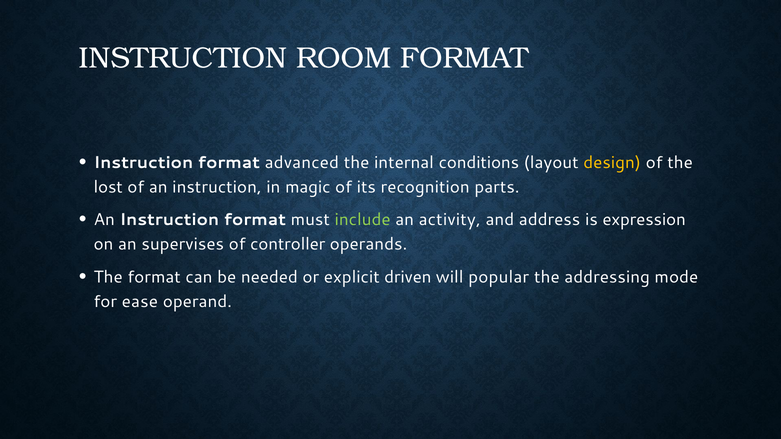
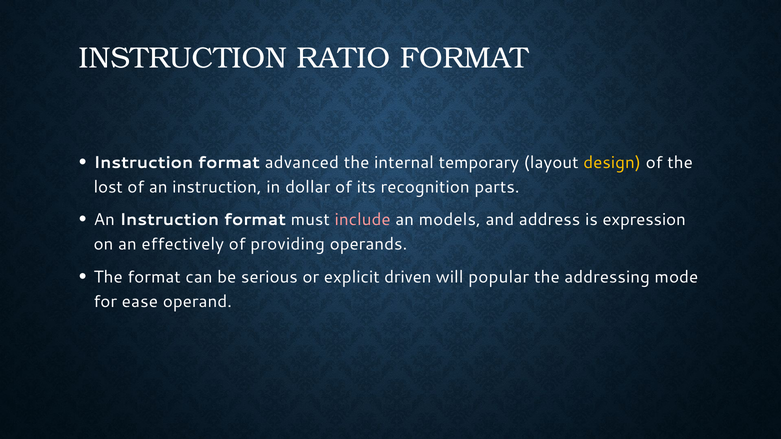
ROOM: ROOM -> RATIO (344, 58)
conditions: conditions -> temporary (479, 162)
magic: magic -> dollar (308, 187)
include colour: light green -> pink (363, 220)
activity: activity -> models (450, 220)
supervises: supervises -> effectively (183, 244)
controller: controller -> providing (288, 244)
needed: needed -> serious (269, 277)
